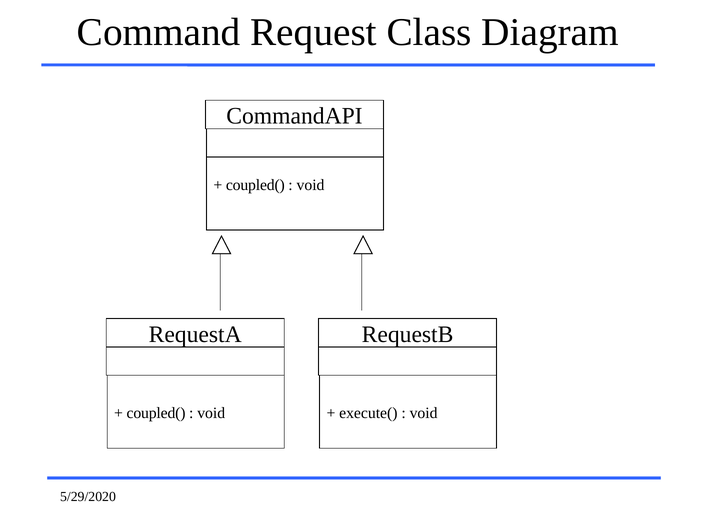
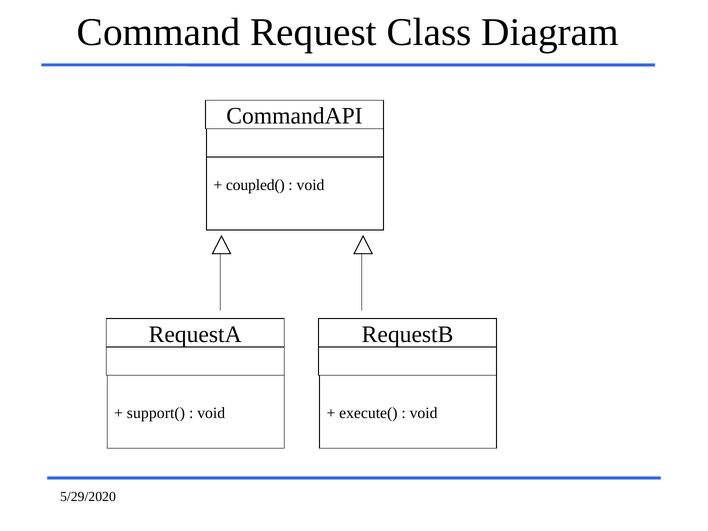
coupled(: coupled( -> support( (156, 413)
